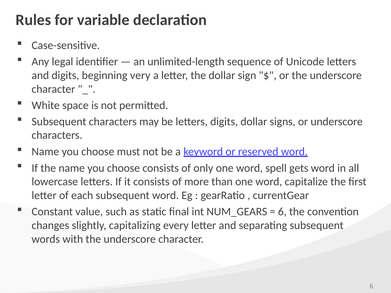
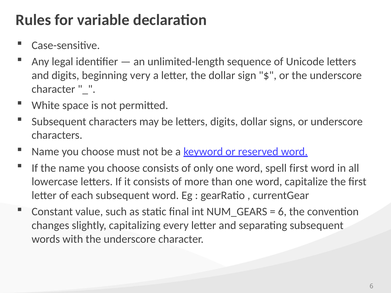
spell gets: gets -> first (299, 168)
